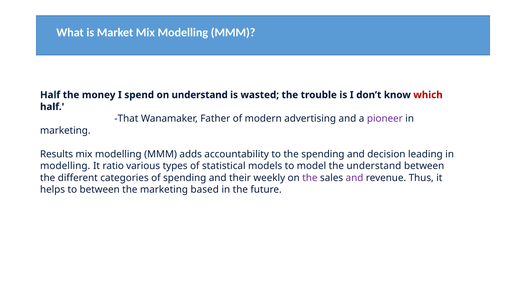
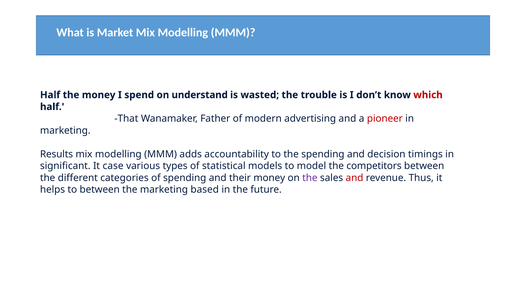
pioneer colour: purple -> red (385, 119)
leading: leading -> timings (425, 154)
modelling: modelling -> significant (65, 166)
ratio: ratio -> case (113, 166)
the understand: understand -> competitors (374, 166)
their weekly: weekly -> money (269, 178)
and colour: purple -> red (355, 178)
